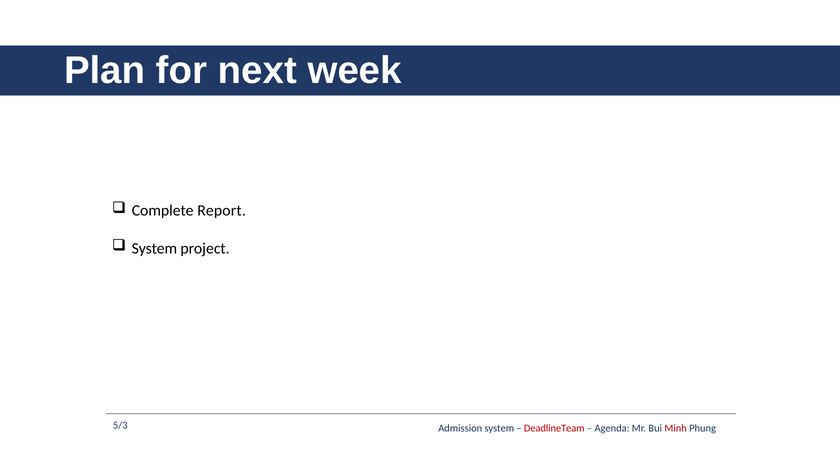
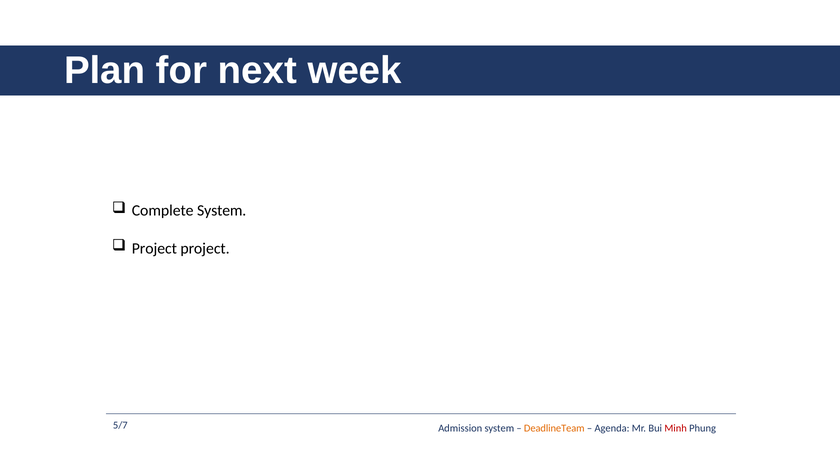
Complete Report: Report -> System (222, 210)
System: System -> Project (154, 248)
5/3: 5/3 -> 5/7 (120, 425)
DeadlineTeam colour: red -> orange (554, 428)
